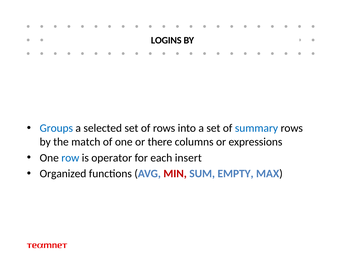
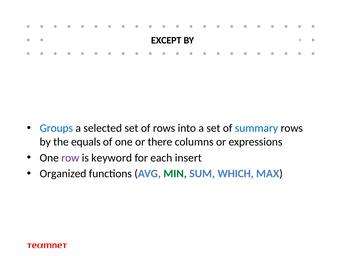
LOGINS: LOGINS -> EXCEPT (166, 40)
match: match -> equals (86, 142)
row colour: blue -> purple (70, 158)
operator: operator -> keyword (112, 158)
MIN colour: red -> green (175, 174)
EMPTY: EMPTY -> WHICH (236, 174)
